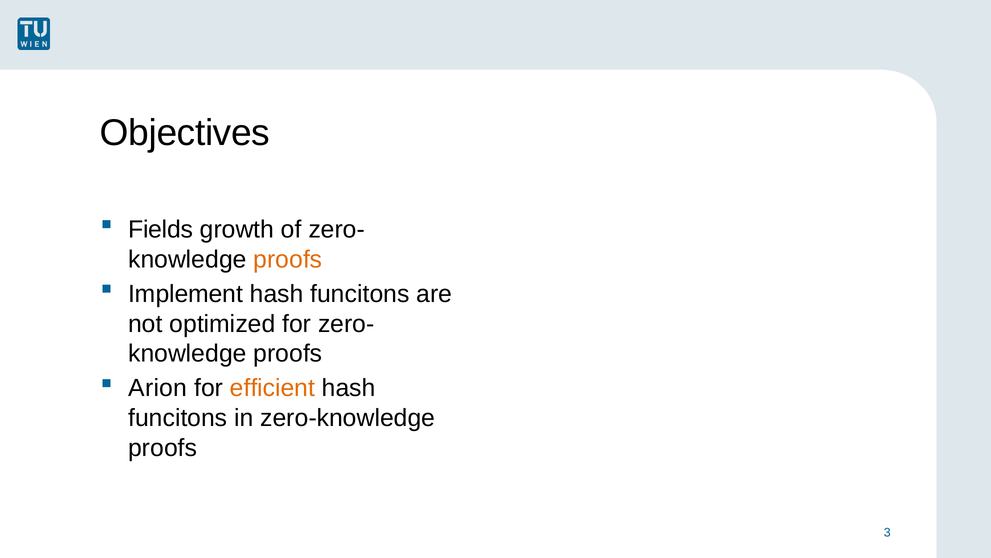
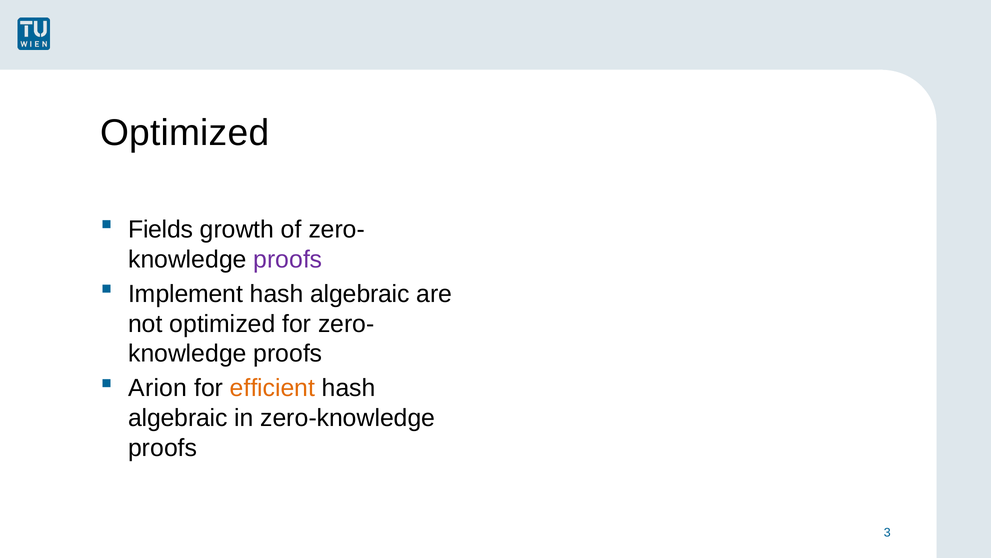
Objectives: Objectives -> Optimized (185, 133)
proofs colour: orange -> purple (288, 259)
funcitons: funcitons -> algebraic (360, 294)
funcitons: funcitons -> algebraic (178, 418)
